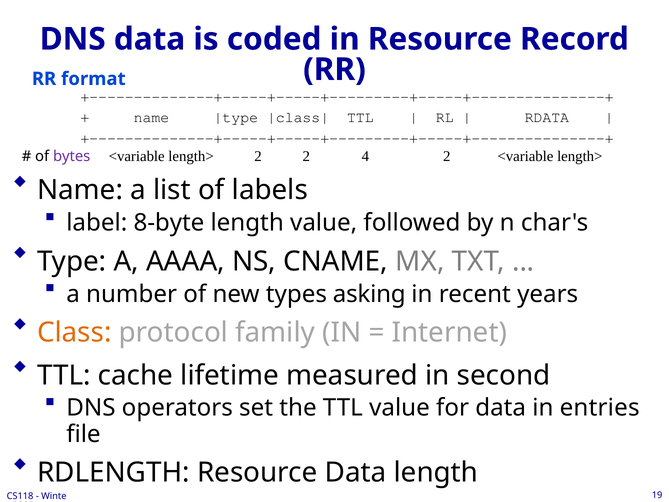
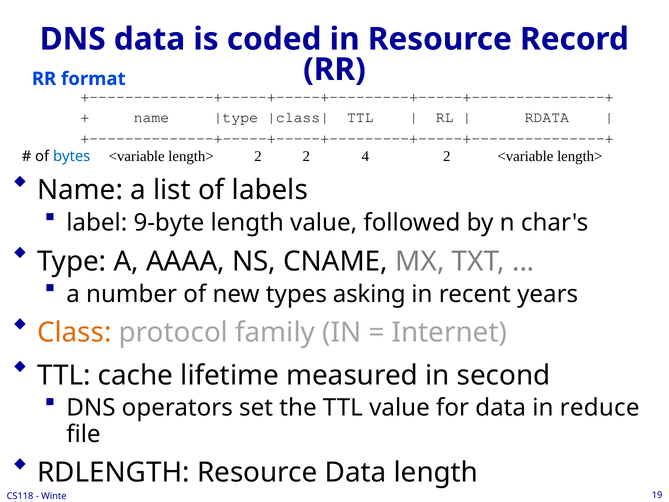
bytes colour: purple -> blue (72, 156)
8-byte: 8-byte -> 9-byte (169, 223)
entries: entries -> reduce (600, 408)
